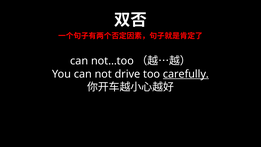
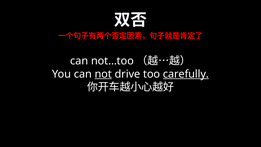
not underline: none -> present (103, 74)
